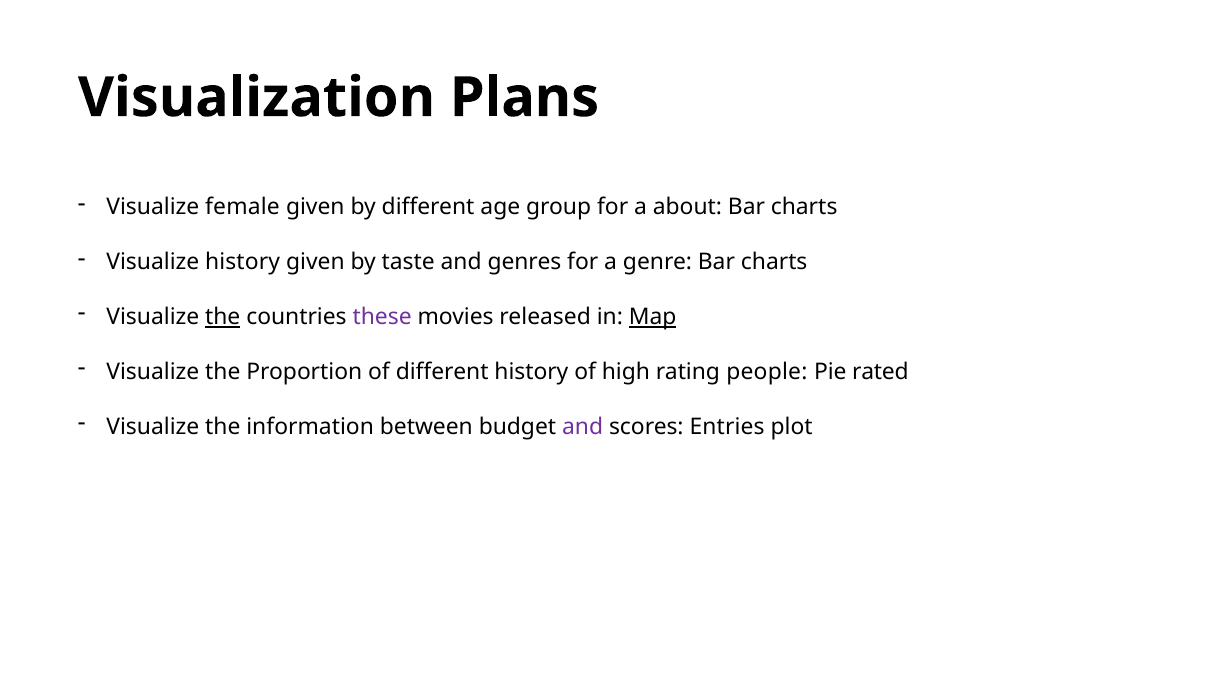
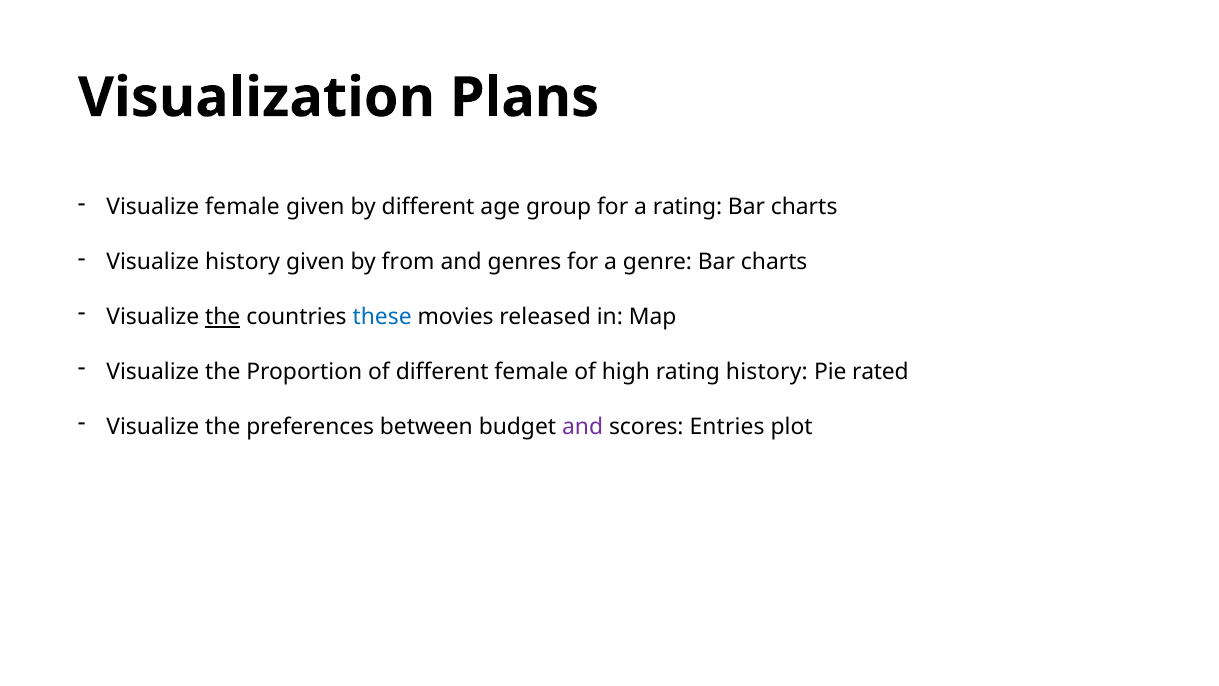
a about: about -> rating (688, 207)
taste: taste -> from (408, 262)
these colour: purple -> blue (382, 317)
Map underline: present -> none (653, 317)
different history: history -> female (531, 372)
rating people: people -> history (767, 372)
information: information -> preferences (310, 427)
